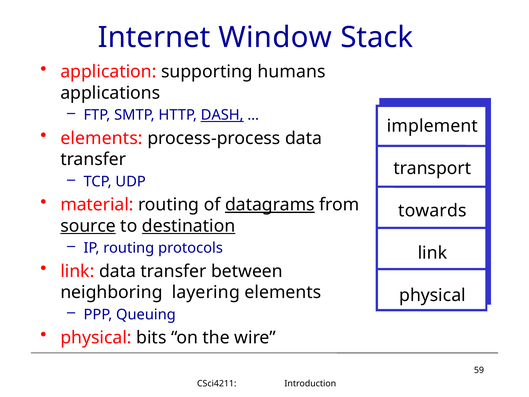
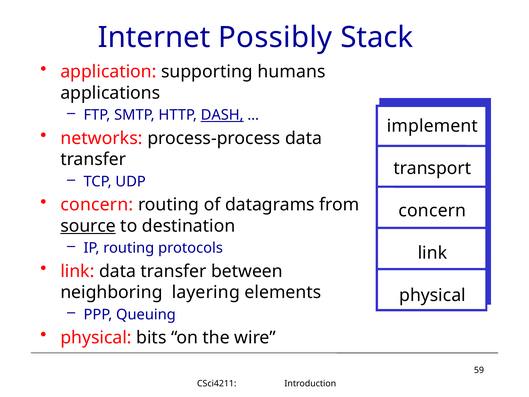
Window: Window -> Possibly (275, 37)
elements: elements -> networks (102, 138)
material: material -> concern (97, 205)
datagrams underline: present -> none (270, 205)
towards: towards -> concern (432, 210)
destination underline: present -> none (189, 226)
